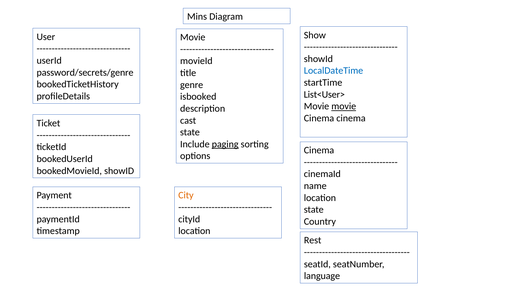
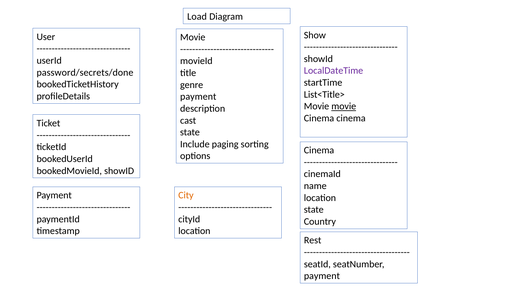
Mins: Mins -> Load (197, 17)
LocalDateTime colour: blue -> purple (334, 71)
password/secrets/genre: password/secrets/genre -> password/secrets/done (85, 72)
List<User>: List<User> -> List<Title> (324, 94)
isbooked: isbooked -> payment (198, 97)
paging underline: present -> none (225, 144)
language: language -> payment (322, 276)
